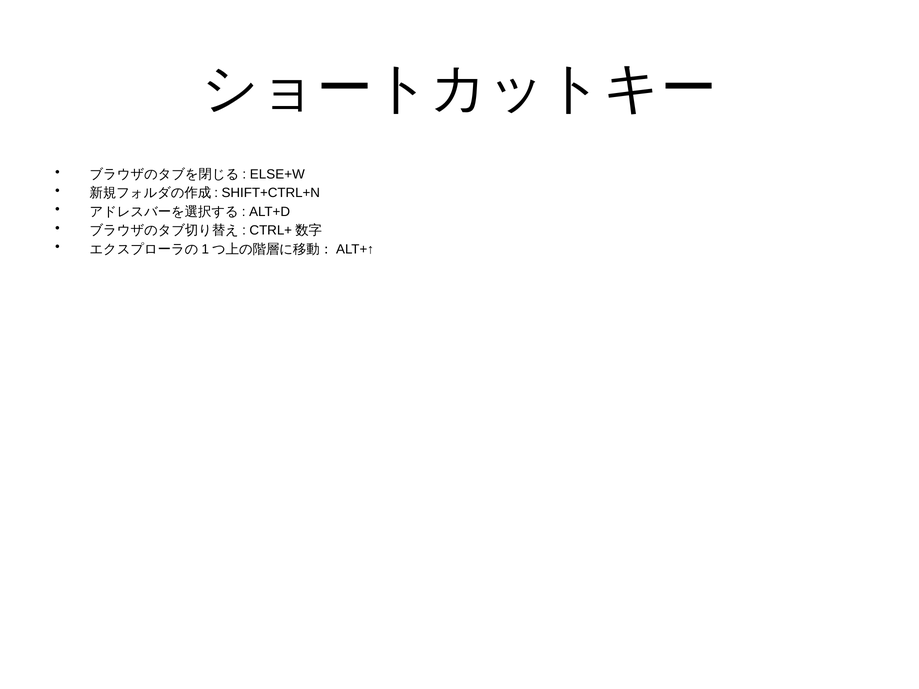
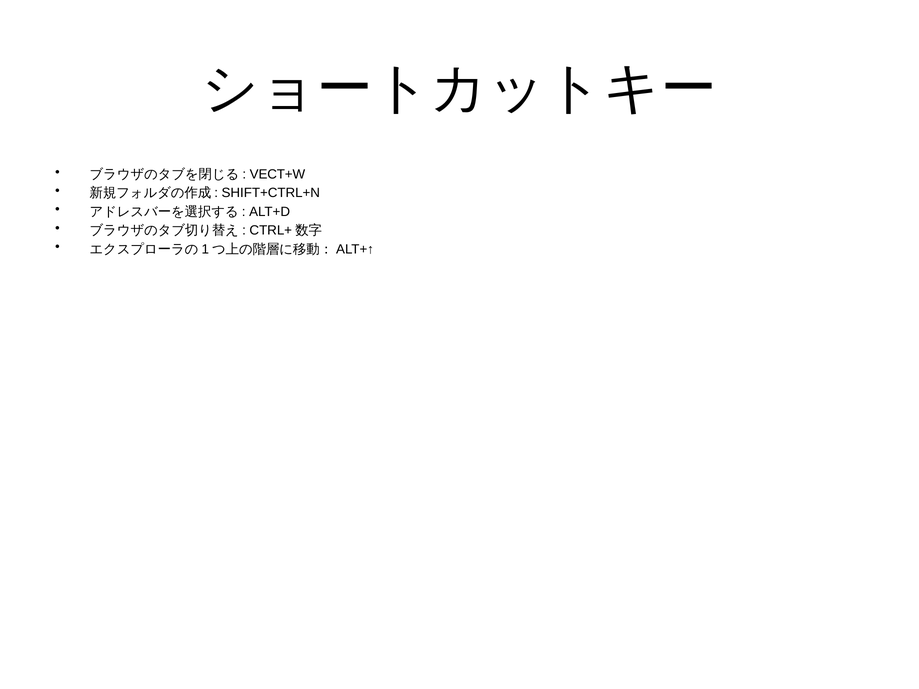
ELSE+W: ELSE+W -> VECT+W (277, 174)
